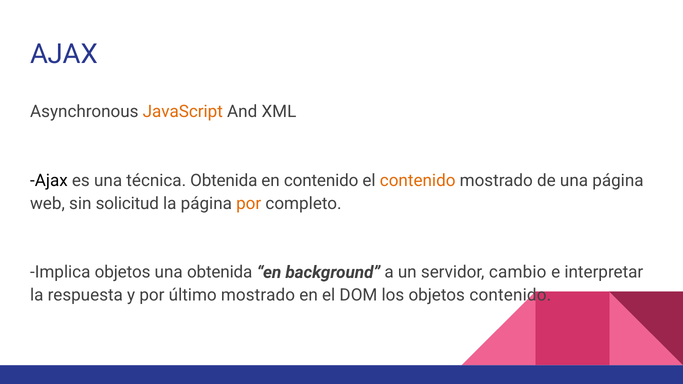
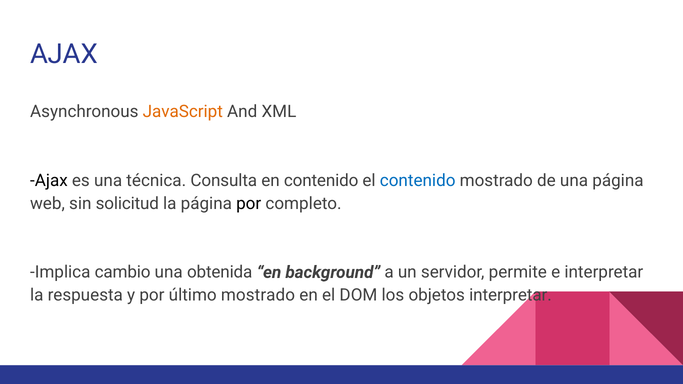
técnica Obtenida: Obtenida -> Consulta (224, 181)
contenido colour: orange -> blue (418, 181)
por colour: orange -> black (249, 204)
Implica objetos: objetos -> cambio (123, 272)
cambio: cambio -> permite (518, 272)
objetos contenido: contenido -> interpretar (510, 295)
